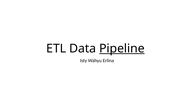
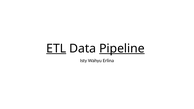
ETL underline: none -> present (56, 48)
